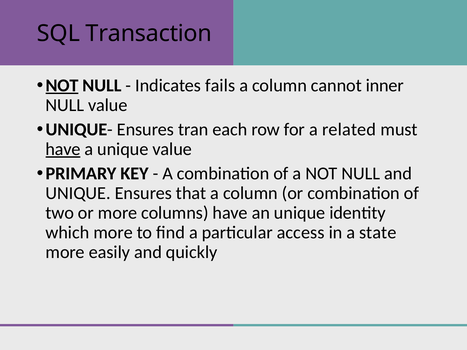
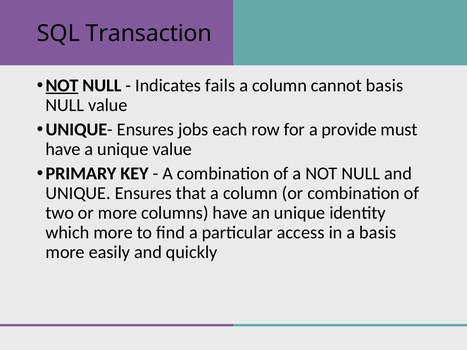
cannot inner: inner -> basis (385, 86)
tran: tran -> jobs (193, 130)
related: related -> provide (349, 130)
have underline: present -> none (63, 149)
a state: state -> basis (378, 233)
